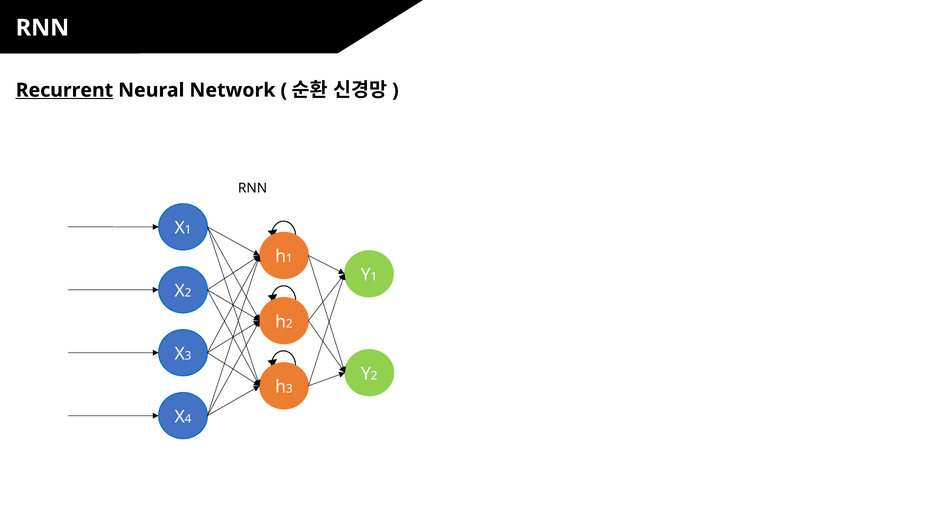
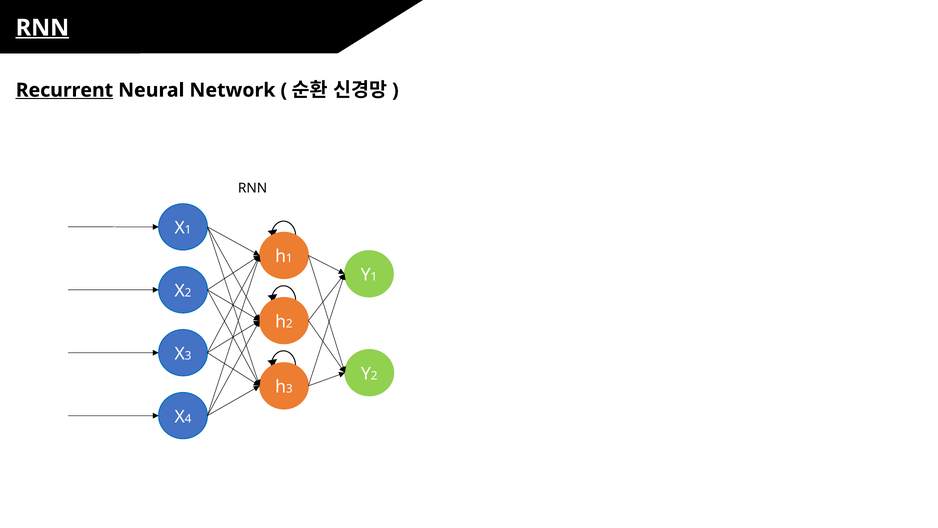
RNN underline: none -> present (42, 28)
